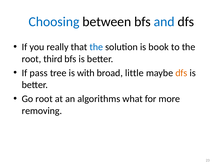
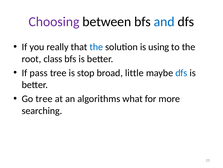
Choosing colour: blue -> purple (54, 22)
book: book -> using (159, 47)
third: third -> class (53, 59)
with: with -> stop (86, 73)
dfs colour: orange -> blue (181, 73)
Go root: root -> tree (44, 98)
removing: removing -> searching (42, 110)
